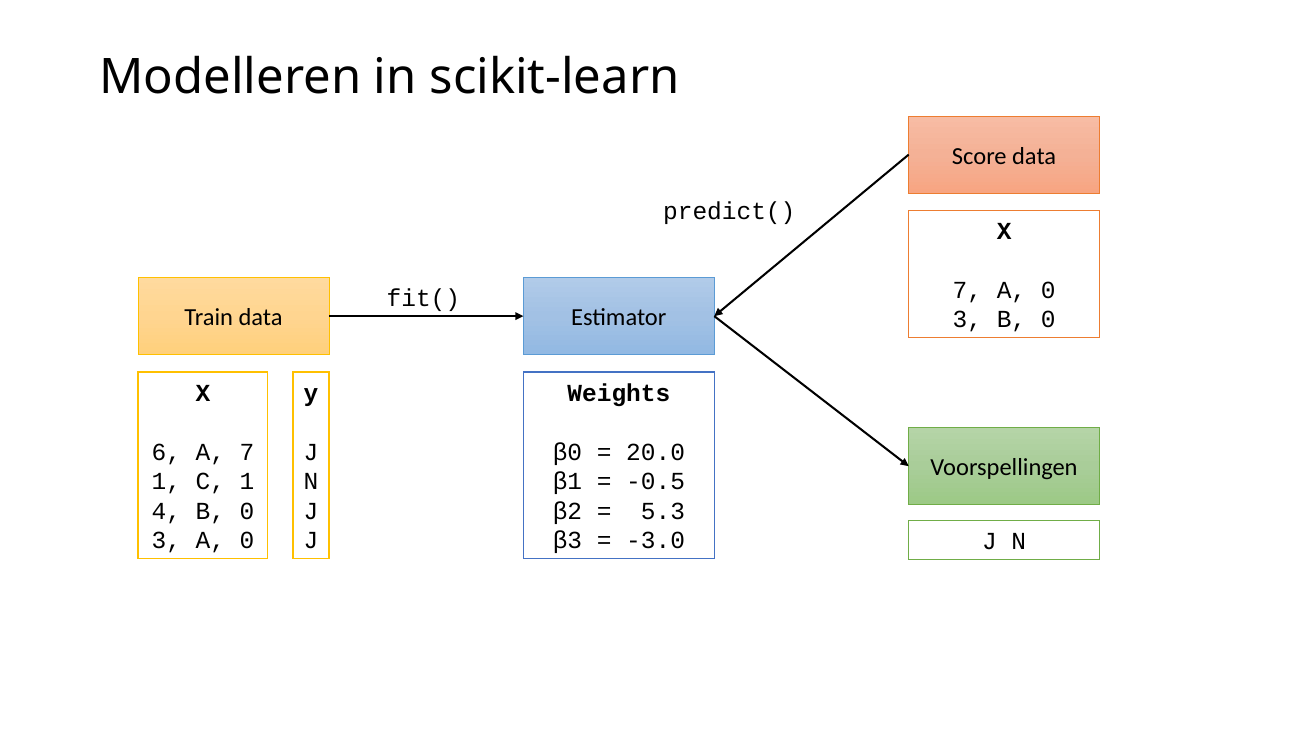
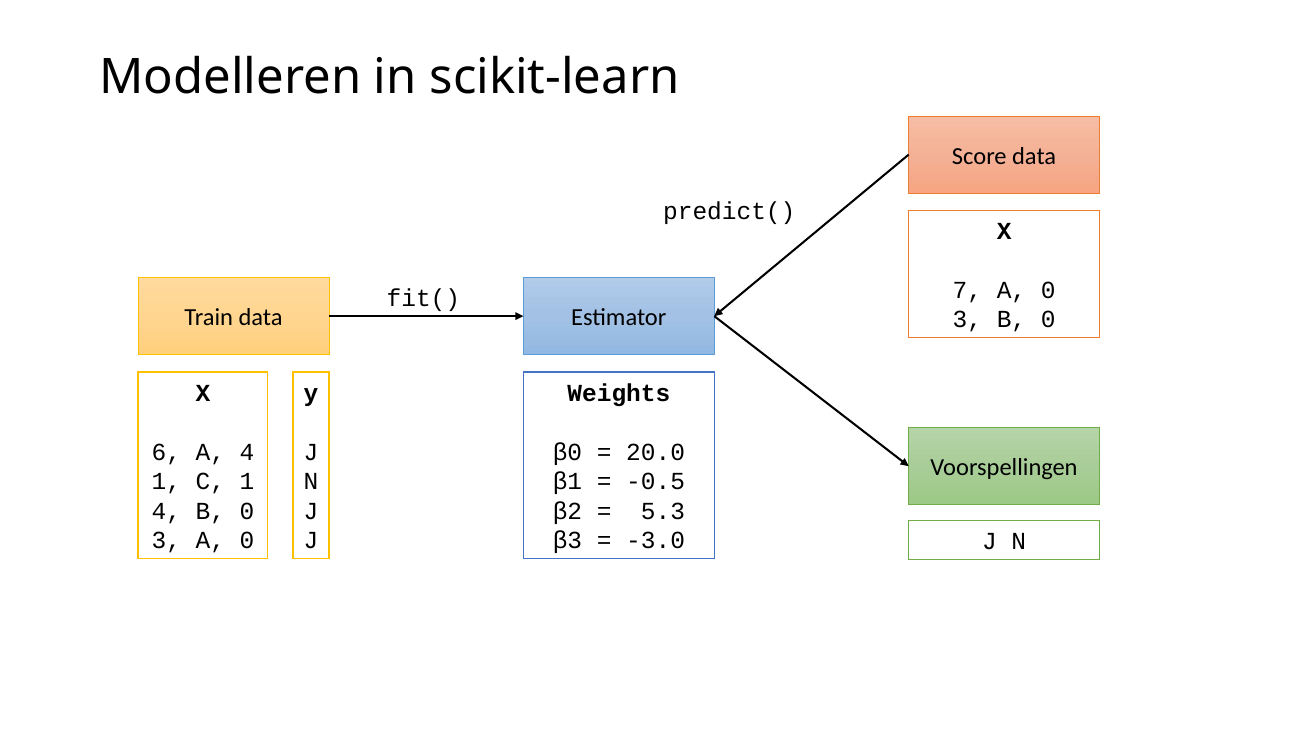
A 7: 7 -> 4 (247, 452)
